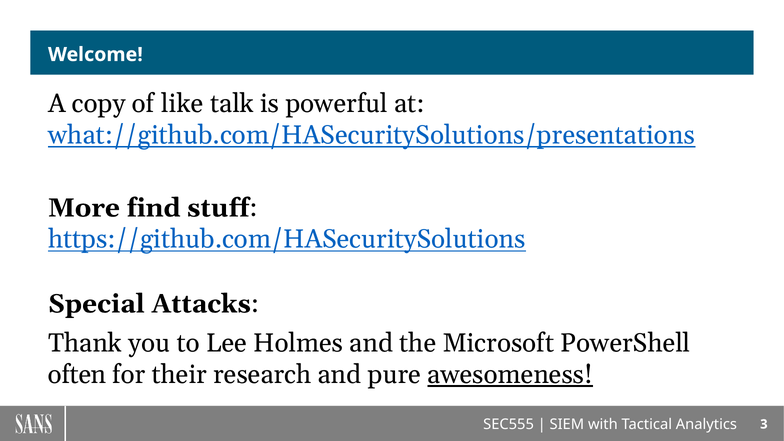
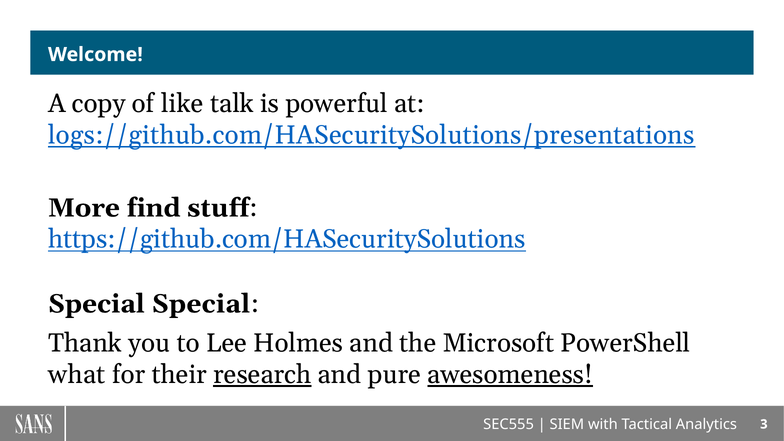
what://github.com/HASecuritySolutions/presentations: what://github.com/HASecuritySolutions/presentations -> logs://github.com/HASecuritySolutions/presentations (371, 135)
Special Attacks: Attacks -> Special (201, 304)
often: often -> what (77, 375)
research underline: none -> present (262, 375)
